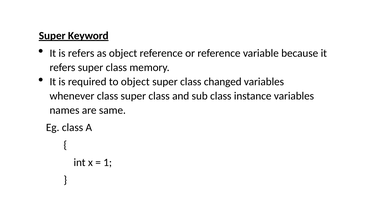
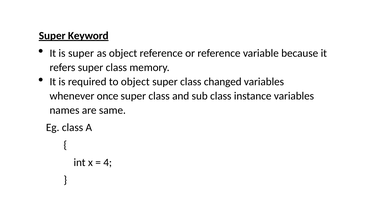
is refers: refers -> super (81, 53)
whenever class: class -> once (108, 96)
1: 1 -> 4 (108, 163)
